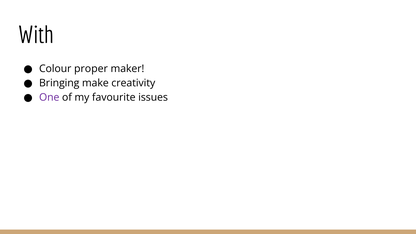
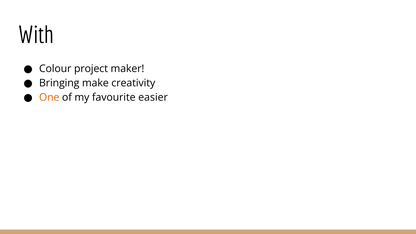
proper: proper -> project (91, 69)
One colour: purple -> orange (49, 97)
issues: issues -> easier (153, 97)
